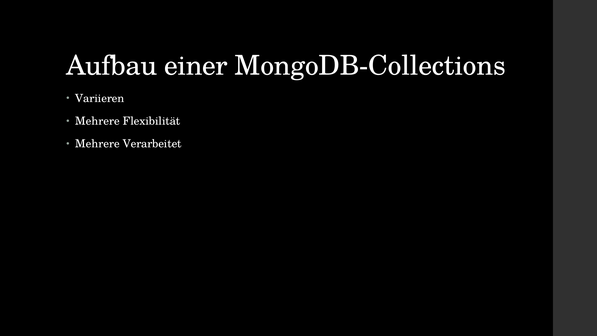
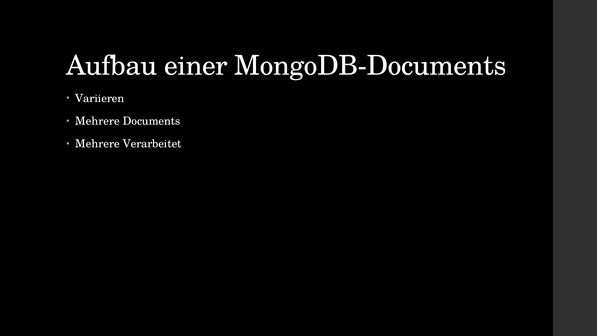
MongoDB-Collections: MongoDB-Collections -> MongoDB-Documents (370, 66)
Flexibilität: Flexibilität -> Documents (152, 121)
